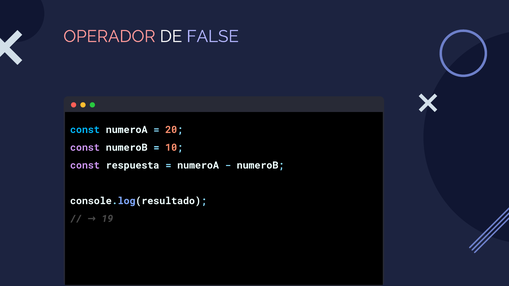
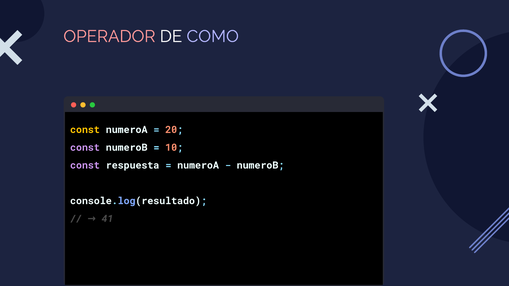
FALSE: FALSE -> COMO (213, 36)
const colour: light blue -> yellow (85, 130)
19: 19 -> 41 (107, 219)
